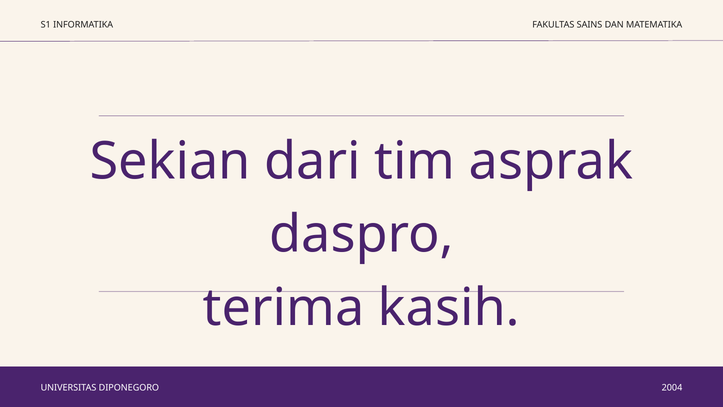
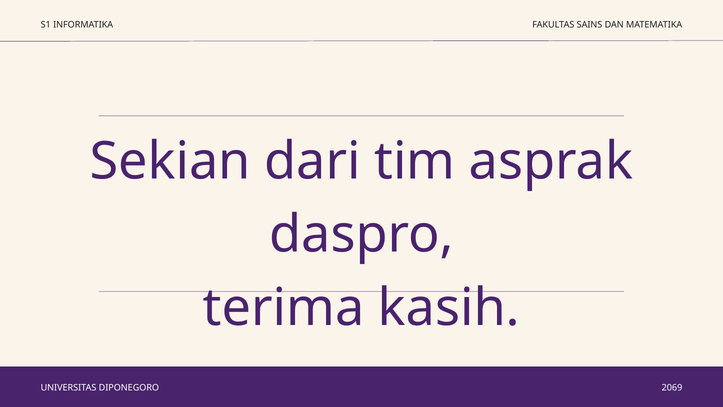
2004: 2004 -> 2069 (672, 387)
